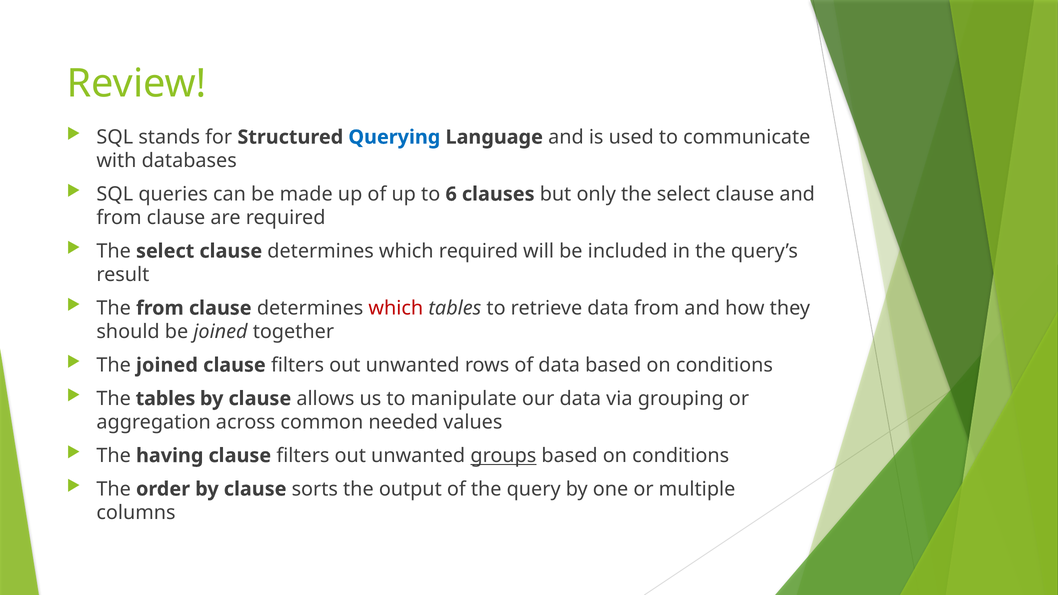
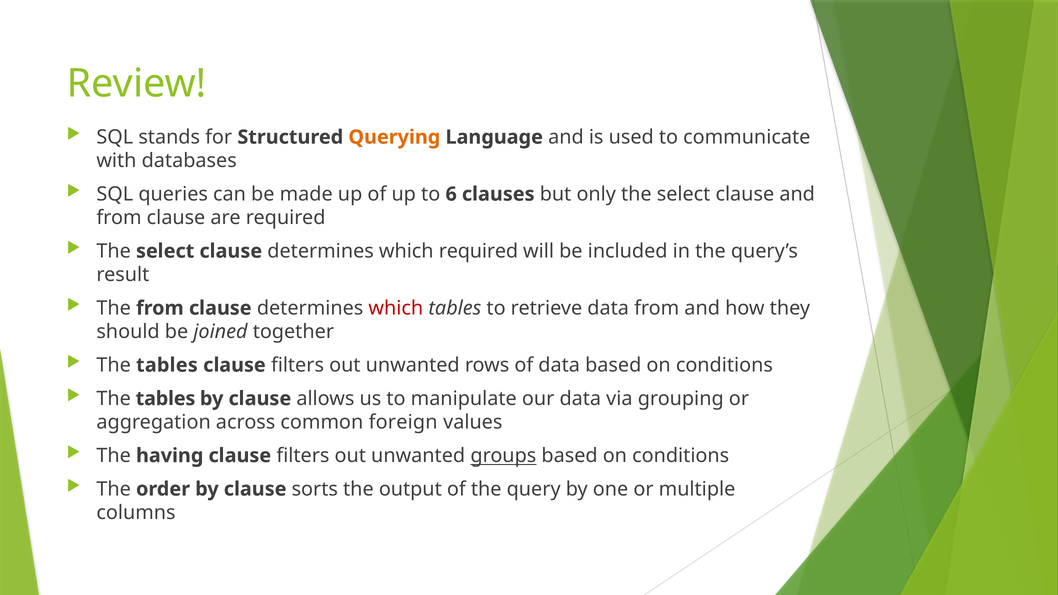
Querying colour: blue -> orange (394, 137)
joined: joined -> tables (167, 365)
needed: needed -> foreign (403, 422)
